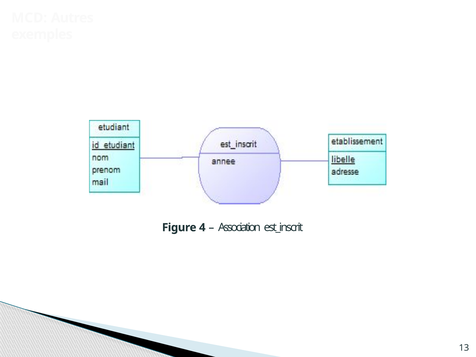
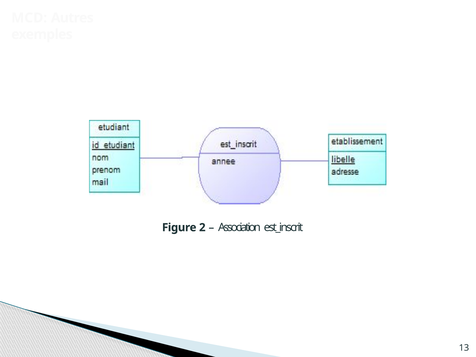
4: 4 -> 2 (202, 227)
